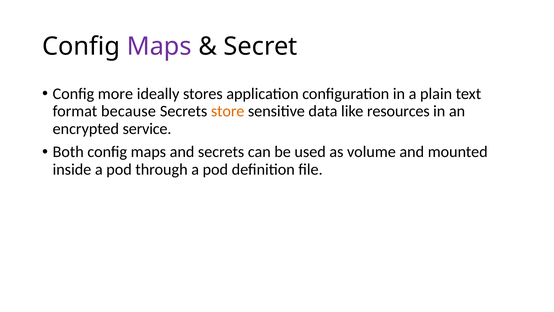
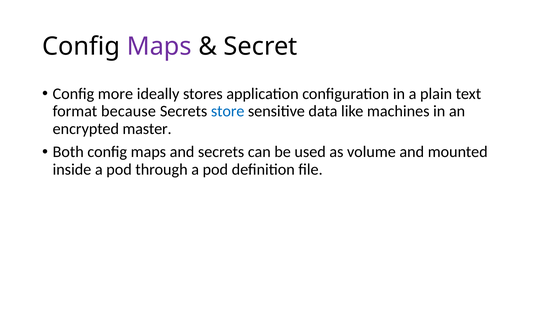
store colour: orange -> blue (228, 111)
resources: resources -> machines (398, 111)
service: service -> master (147, 129)
